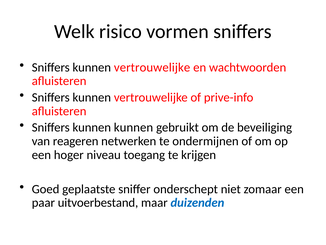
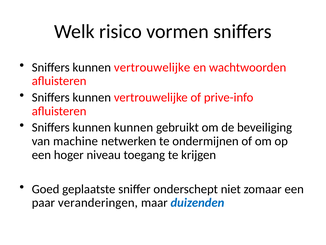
reageren: reageren -> machine (76, 141)
uitvoerbestand: uitvoerbestand -> veranderingen (98, 202)
